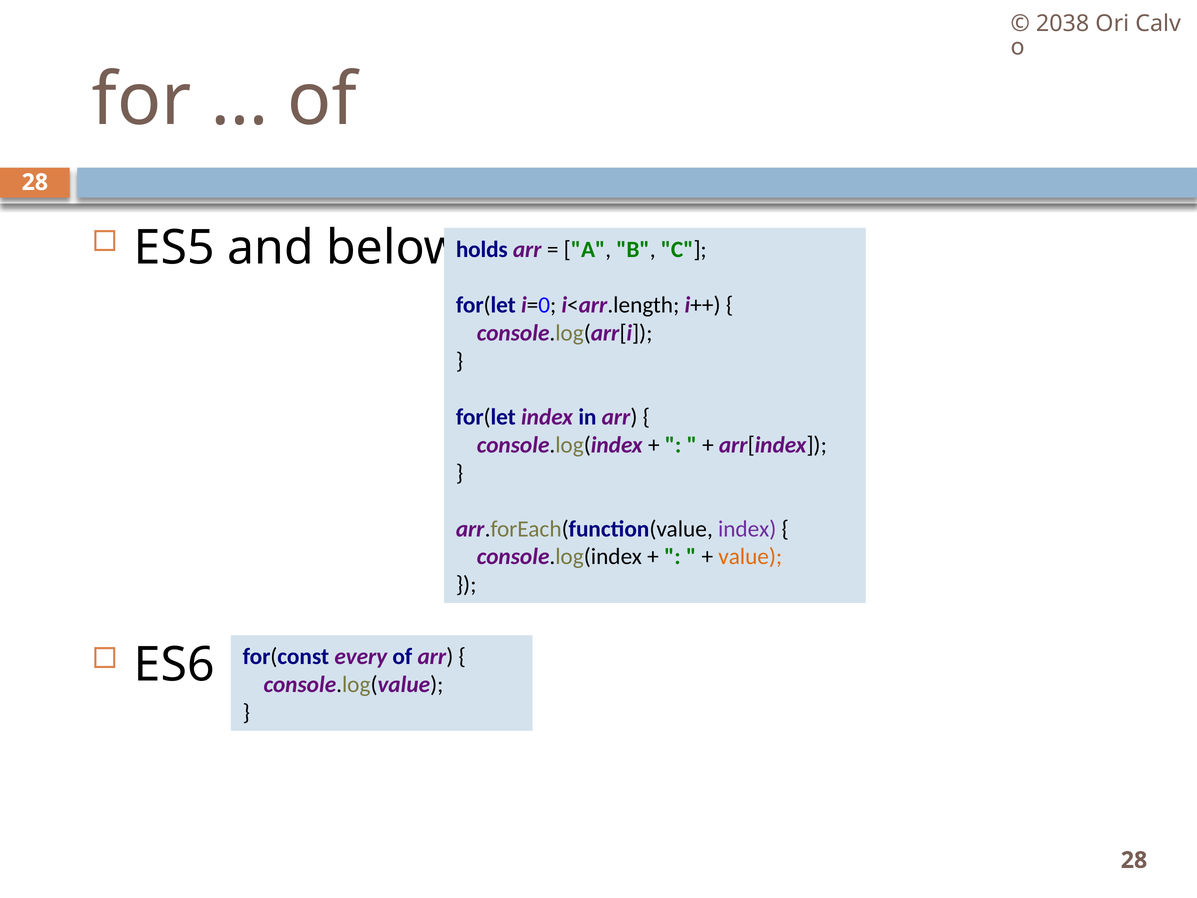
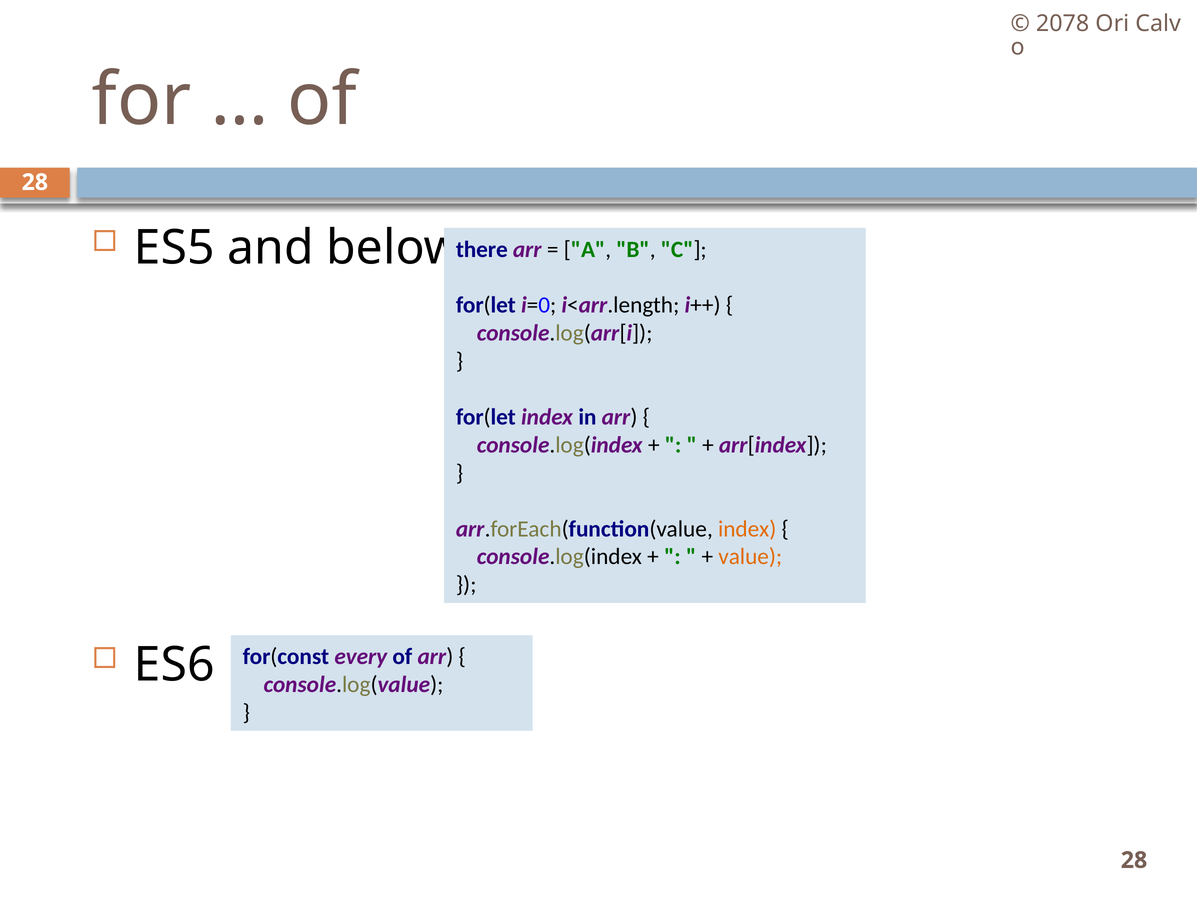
2038: 2038 -> 2078 (1063, 24)
holds: holds -> there (482, 249)
index colour: purple -> orange (747, 529)
